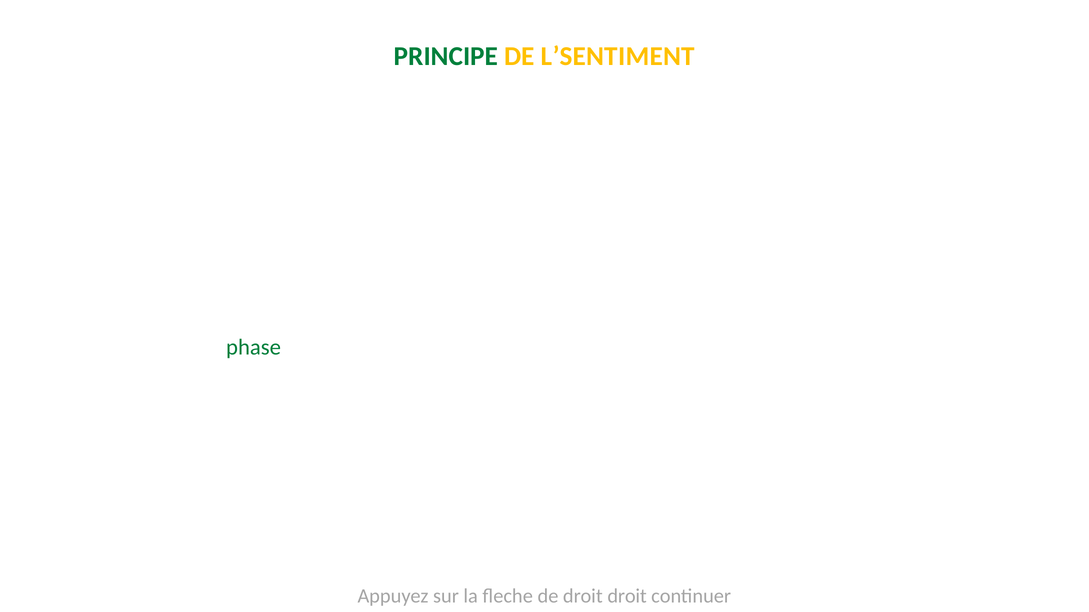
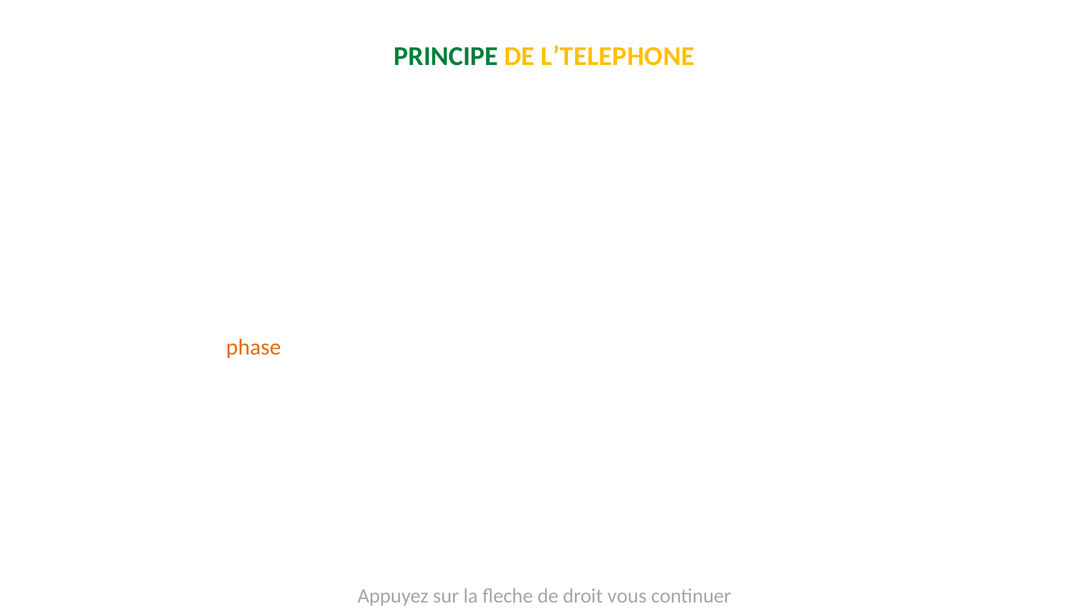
L’SENTIMENT: L’SENTIMENT -> L’TELEPHONE (618, 56)
phase colour: green -> orange (254, 348)
droit droit: droit -> vous (627, 597)
